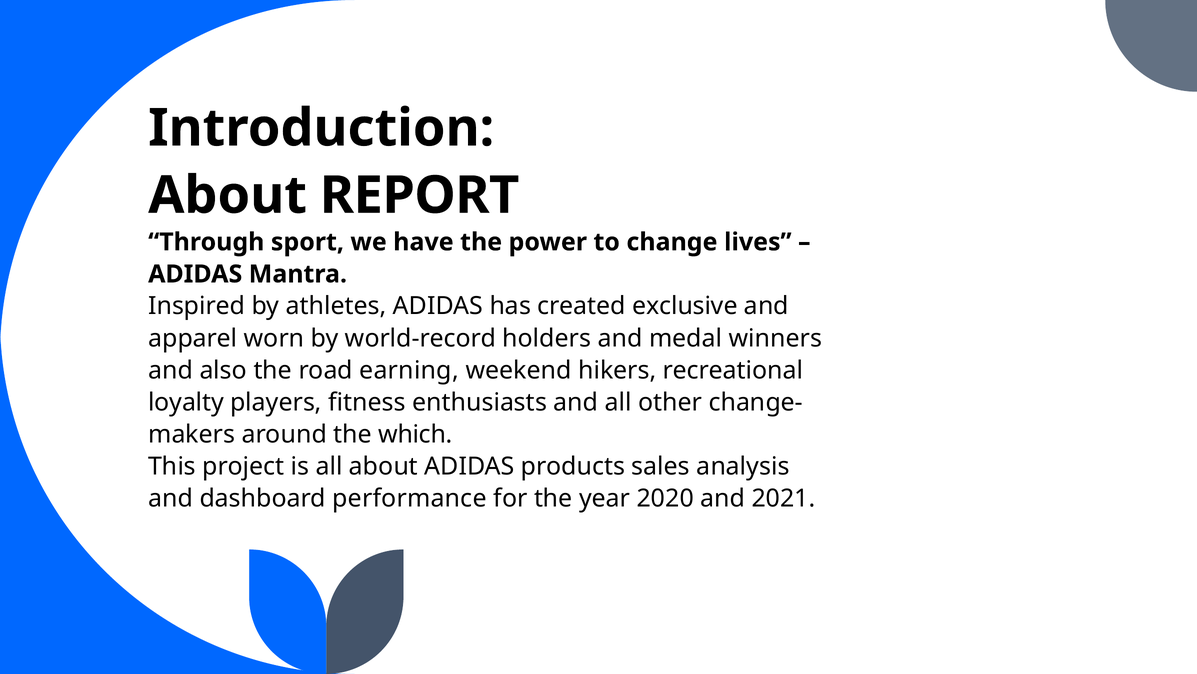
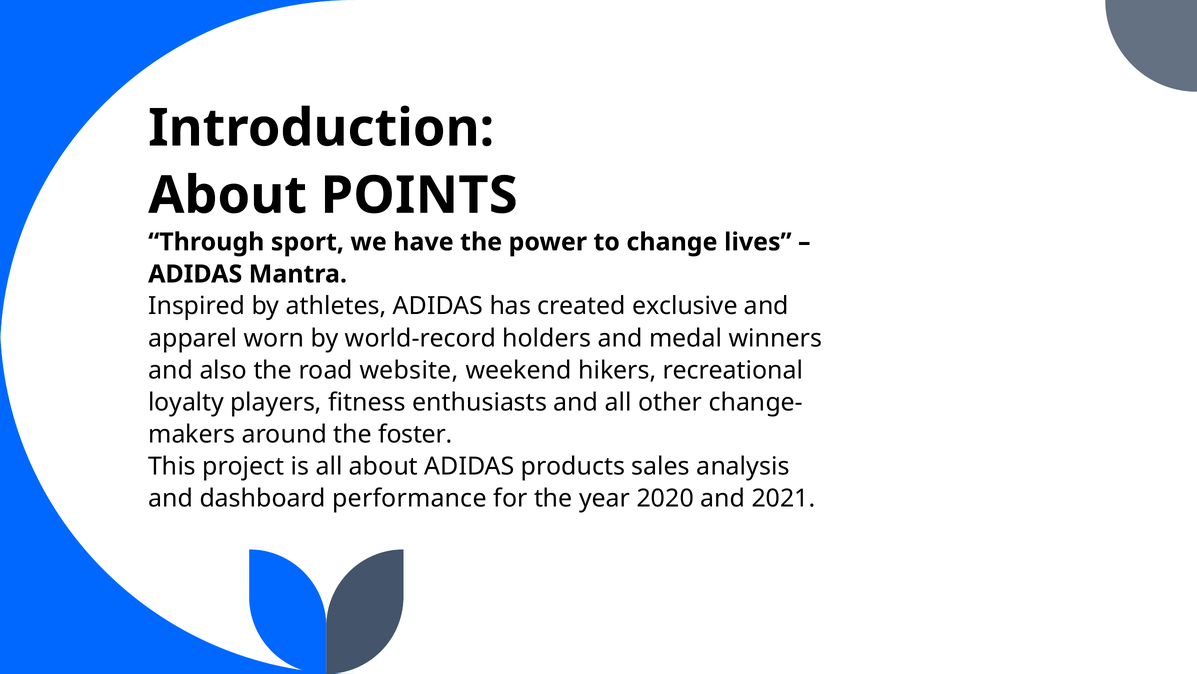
REPORT: REPORT -> POINTS (419, 195)
earning: earning -> website (409, 370)
which: which -> foster (415, 434)
